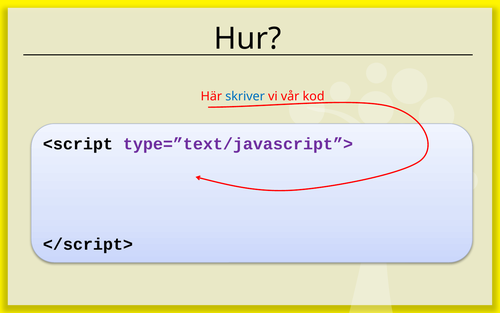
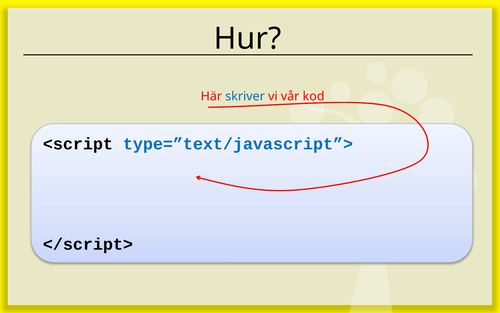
type=”text/javascript”> colour: purple -> blue (238, 144)
